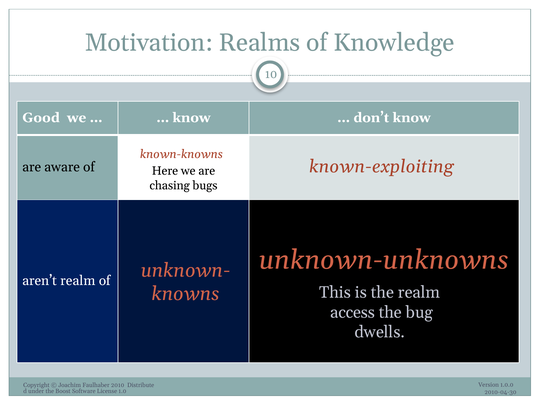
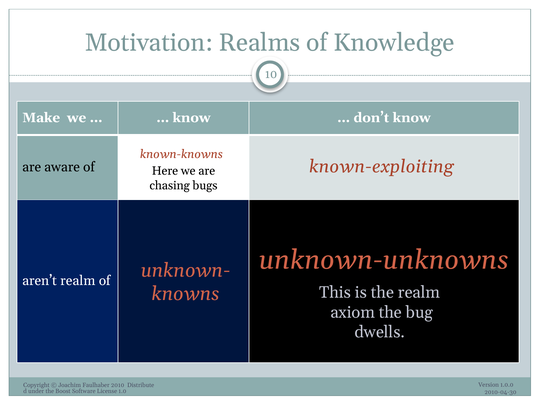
Good: Good -> Make (41, 118)
access: access -> axiom (353, 312)
